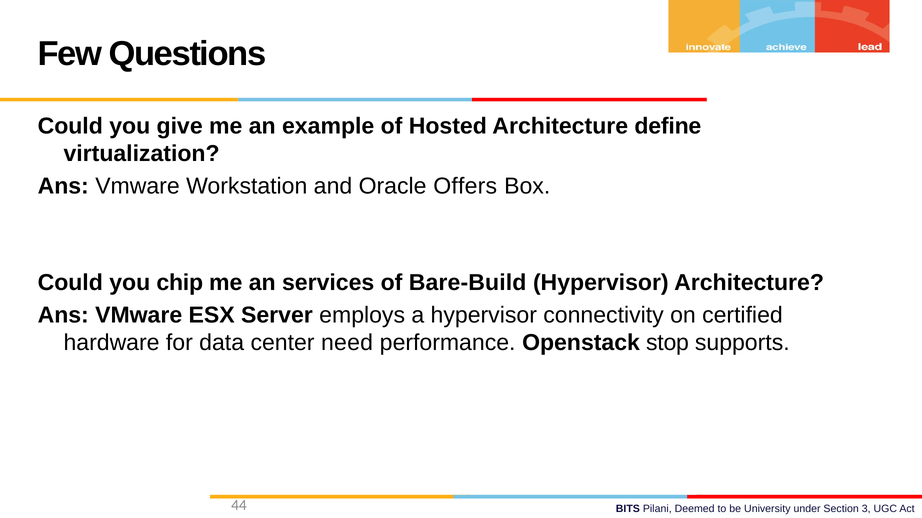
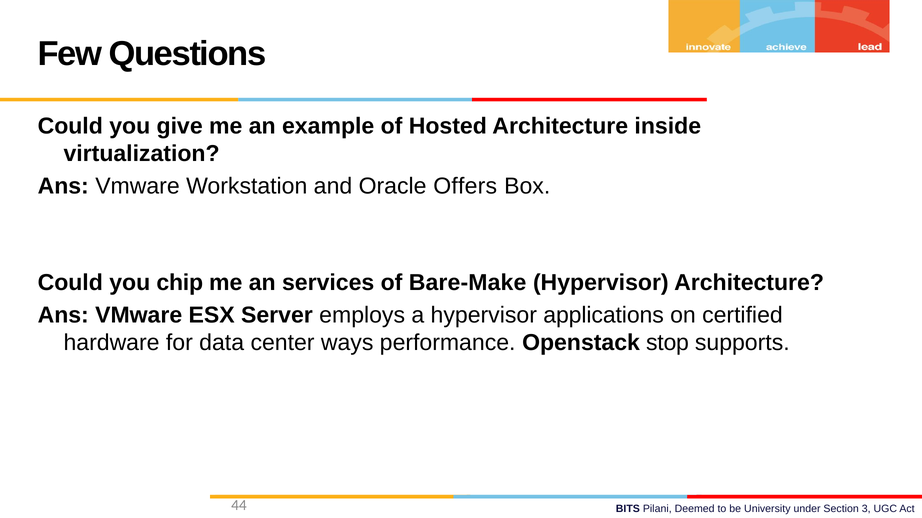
define: define -> inside (668, 126)
Bare-Build: Bare-Build -> Bare-Make (468, 283)
connectivity: connectivity -> applications (604, 315)
need: need -> ways (347, 343)
